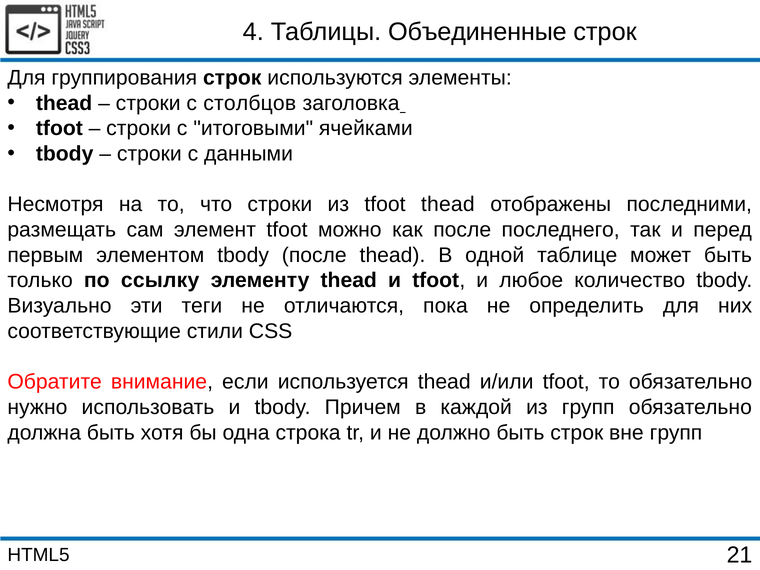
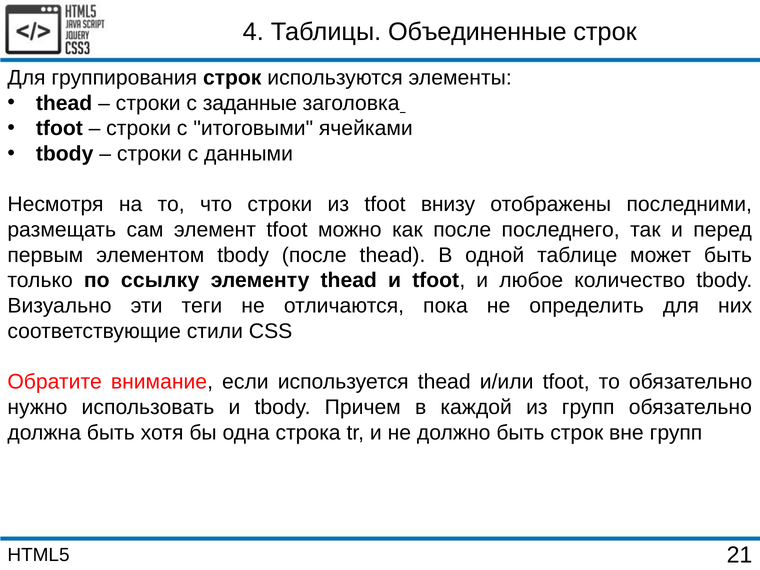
столбцов: столбцов -> заданные (250, 103)
tfoot thead: thead -> внизу (448, 204)
